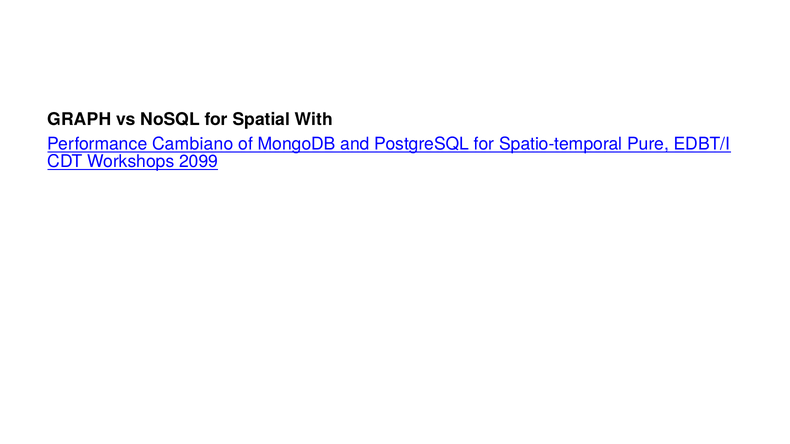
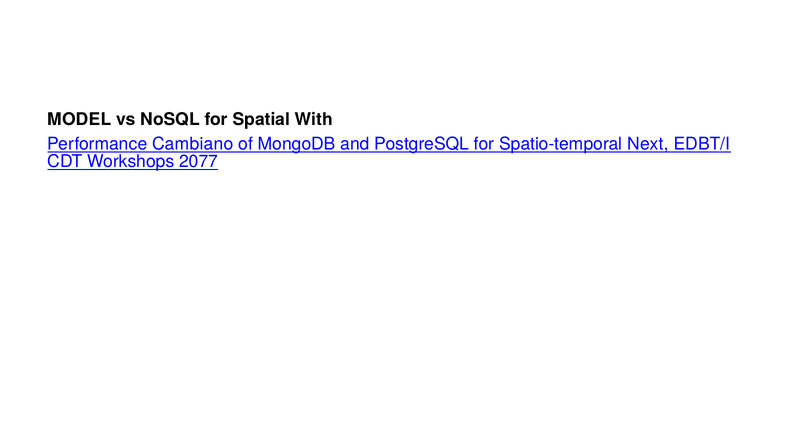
GRAPH: GRAPH -> MODEL (79, 119)
Pure: Pure -> Next (648, 144)
2099: 2099 -> 2077 (199, 162)
